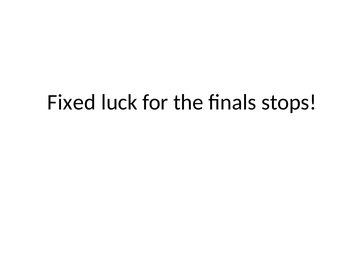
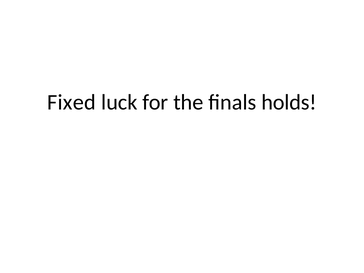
stops: stops -> holds (289, 102)
